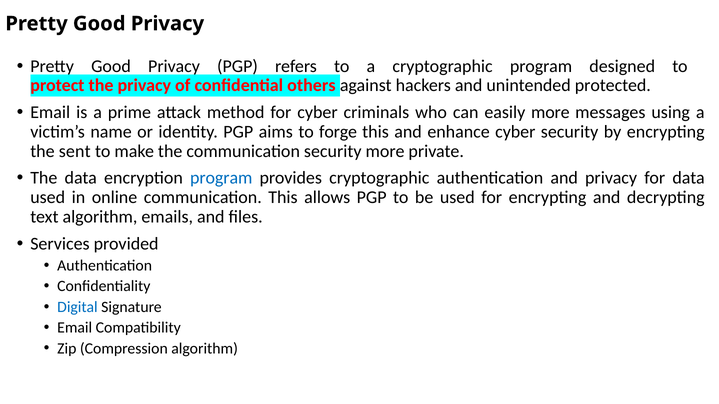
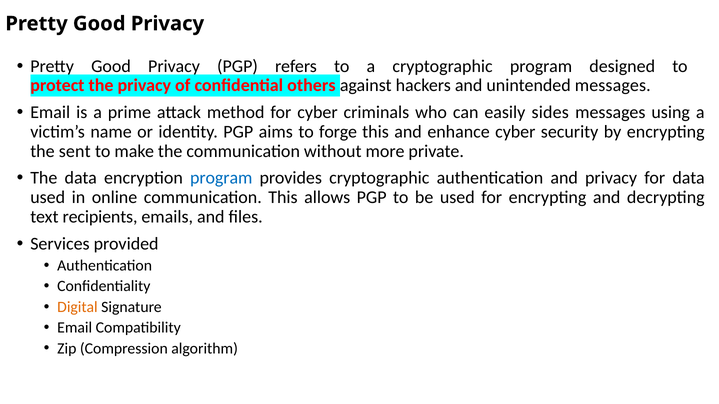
unintended protected: protected -> messages (613, 86)
easily more: more -> sides (550, 113)
communication security: security -> without (333, 151)
text algorithm: algorithm -> recipients (100, 217)
Digital colour: blue -> orange (77, 307)
